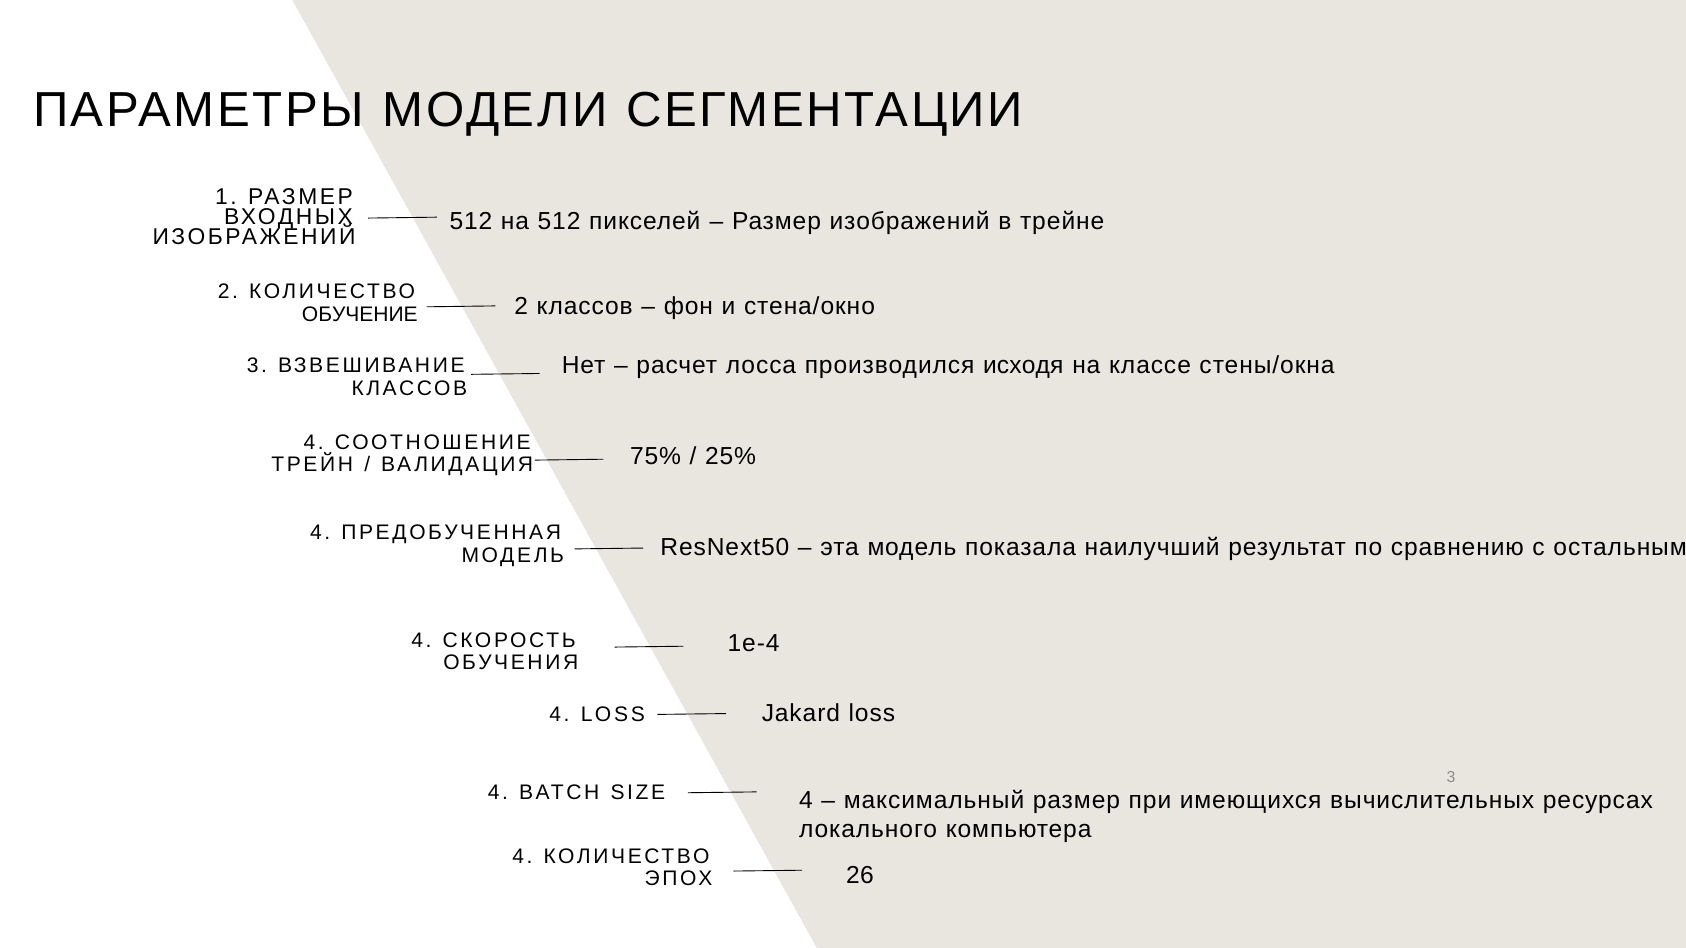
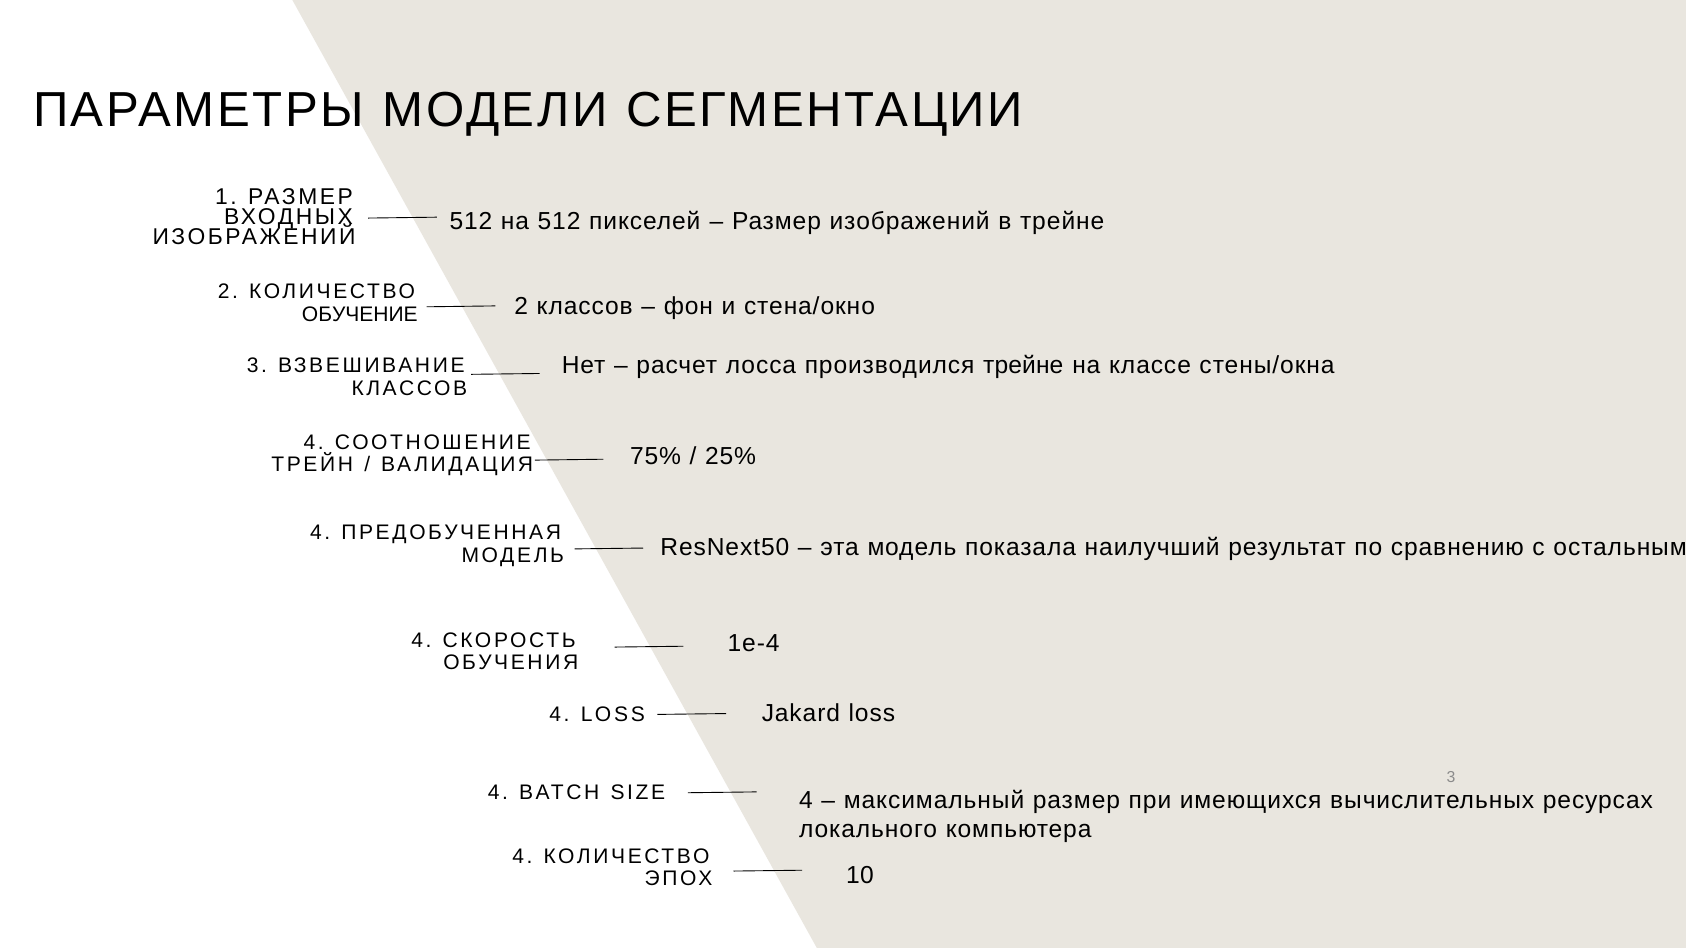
производился исходя: исходя -> трейне (1023, 366)
26: 26 -> 10 (860, 875)
